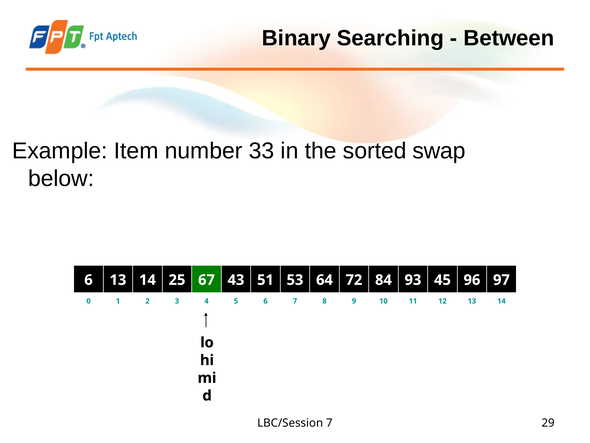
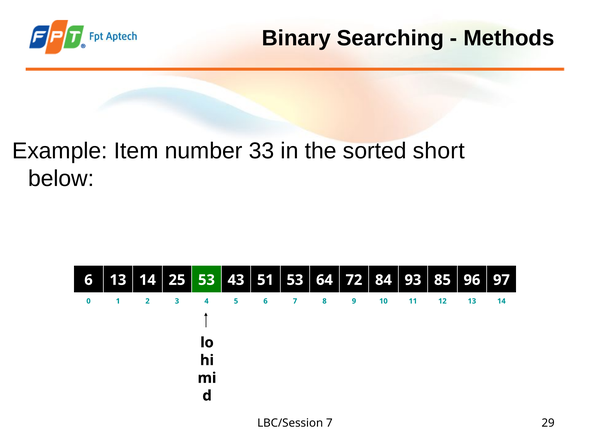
Between: Between -> Methods (509, 38)
swap: swap -> short (439, 151)
25 67: 67 -> 53 (206, 280)
45: 45 -> 85 (442, 280)
